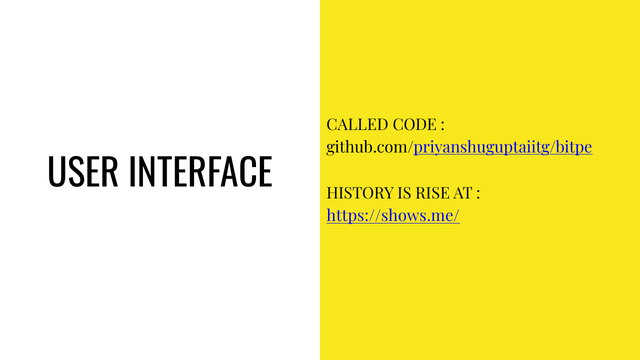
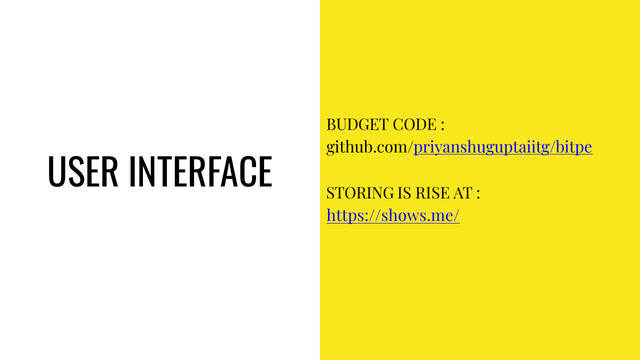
CALLED: CALLED -> BUDGET (358, 125)
HISTORY: HISTORY -> STORING (360, 194)
